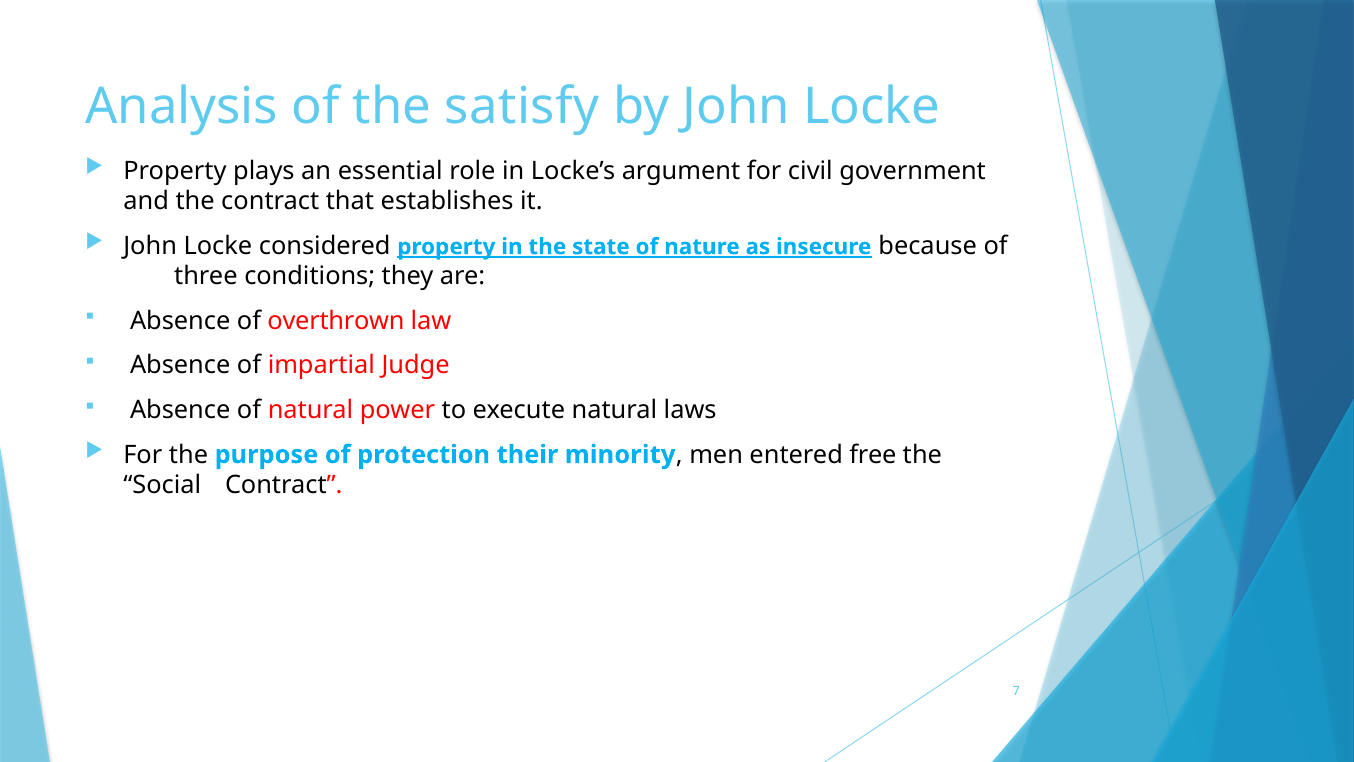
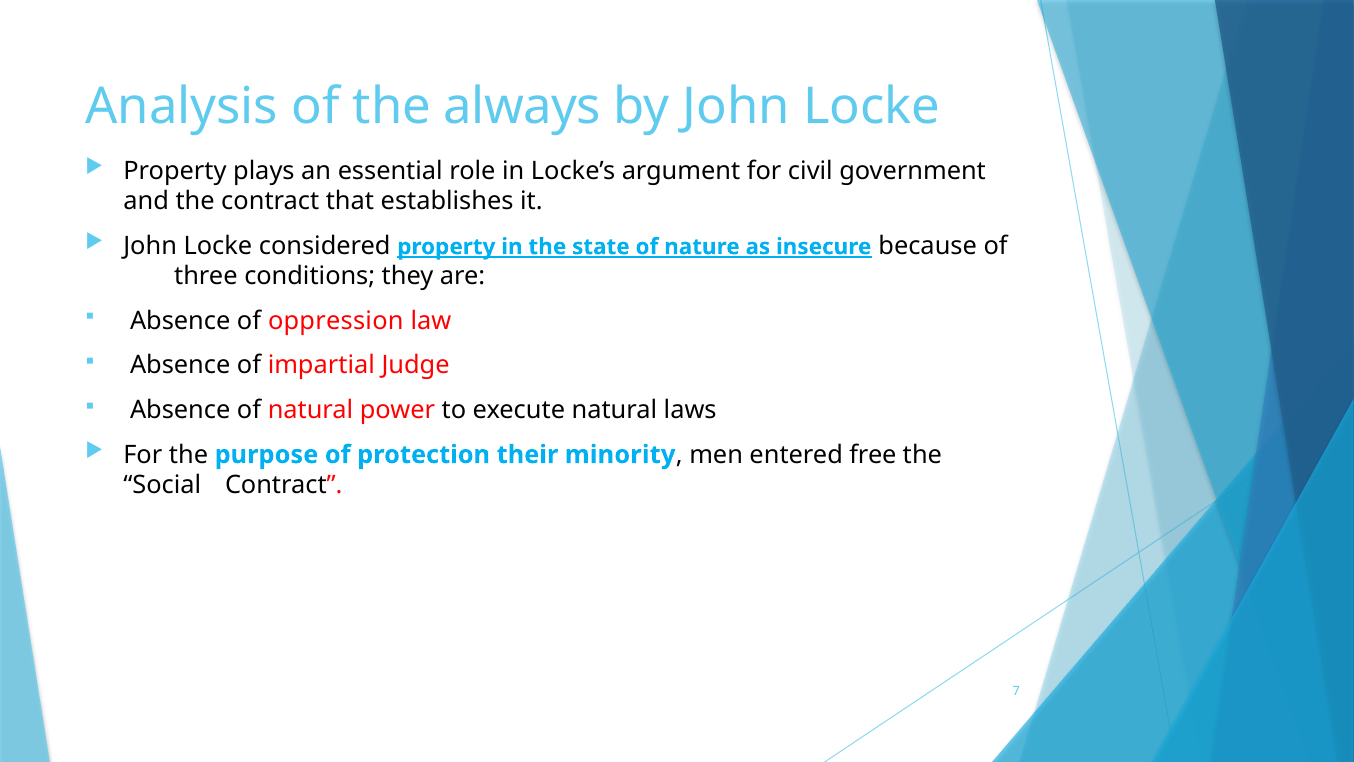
satisfy: satisfy -> always (522, 107)
overthrown: overthrown -> oppression (336, 321)
